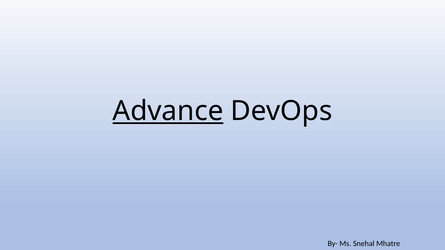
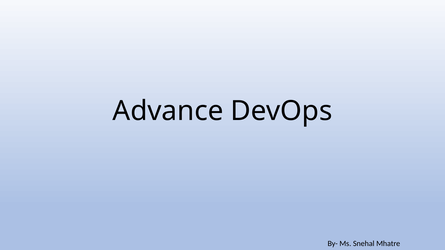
Advance underline: present -> none (168, 111)
